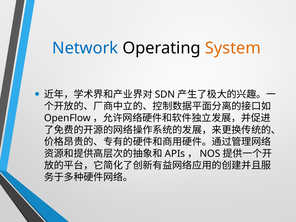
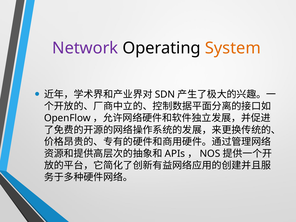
Network colour: blue -> purple (85, 48)
